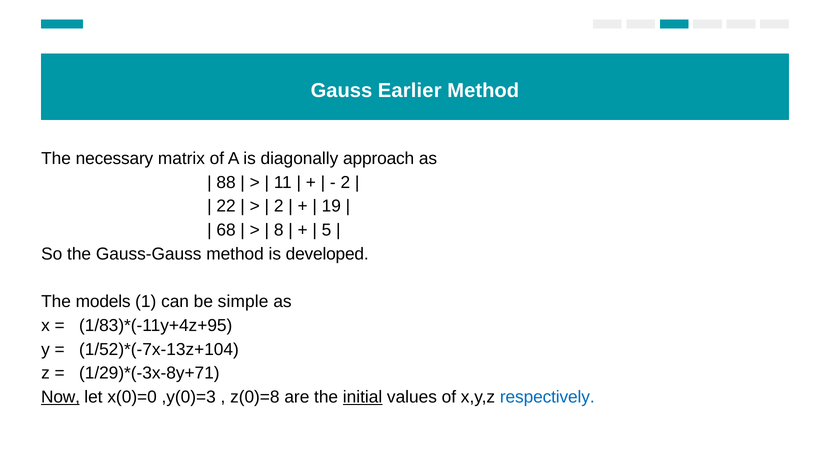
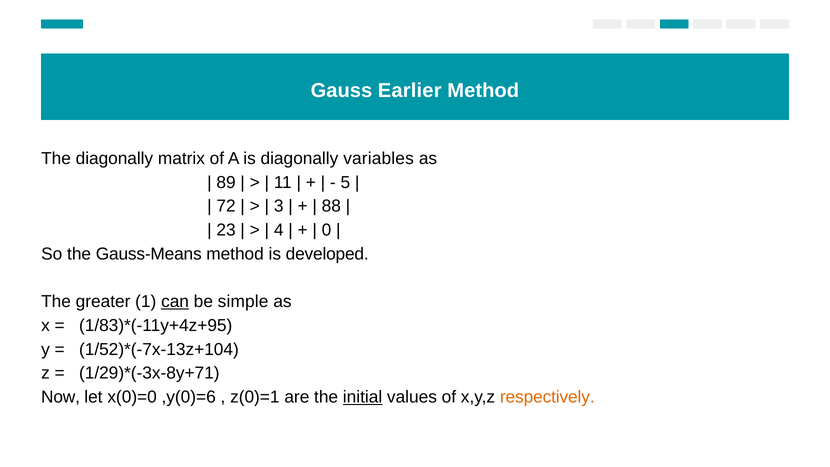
The necessary: necessary -> diagonally (114, 158)
approach: approach -> variables (379, 158)
88: 88 -> 89 (226, 182)
2: 2 -> 5 (345, 182)
22: 22 -> 72 (226, 206)
2: 2 -> 3 (279, 206)
19: 19 -> 88 (331, 206)
68: 68 -> 23 (226, 230)
8: 8 -> 4 (279, 230)
5: 5 -> 0 (326, 230)
Gauss-Gauss: Gauss-Gauss -> Gauss-Means (149, 254)
models: models -> greater (103, 302)
can underline: none -> present (175, 302)
Now underline: present -> none (60, 397)
,y(0)=3: ,y(0)=3 -> ,y(0)=6 (189, 397)
z(0)=8: z(0)=8 -> z(0)=1 (255, 397)
respectively colour: blue -> orange (547, 397)
